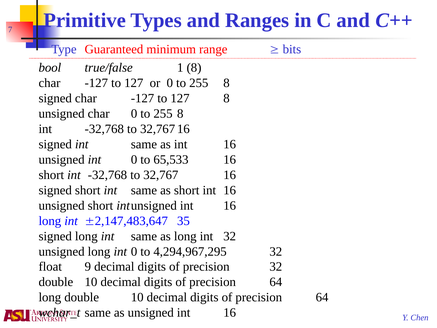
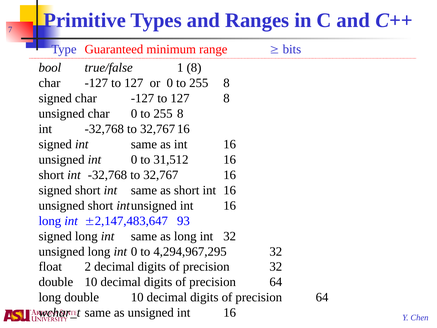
65,533: 65,533 -> 31,512 (171, 159)
35: 35 -> 93 (183, 221)
9: 9 -> 2 (88, 267)
